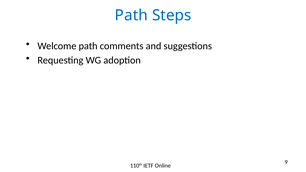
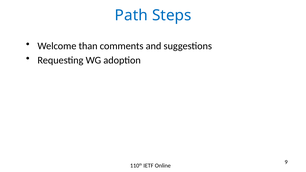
Welcome path: path -> than (88, 46)
